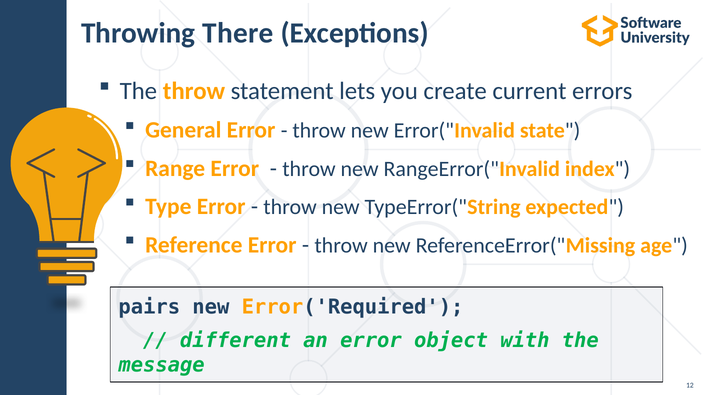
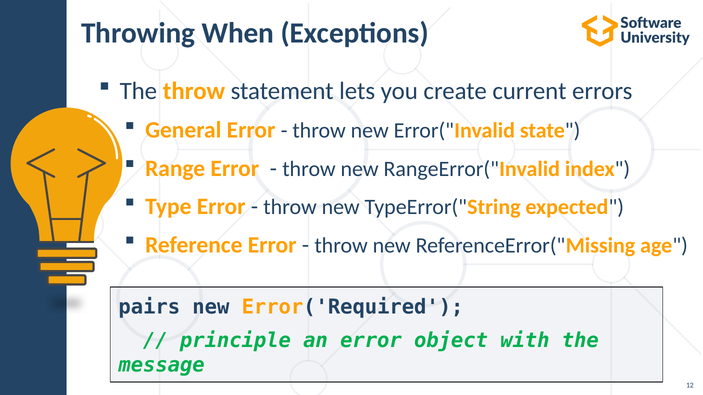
There: There -> When (238, 33)
different: different -> principle (235, 341)
